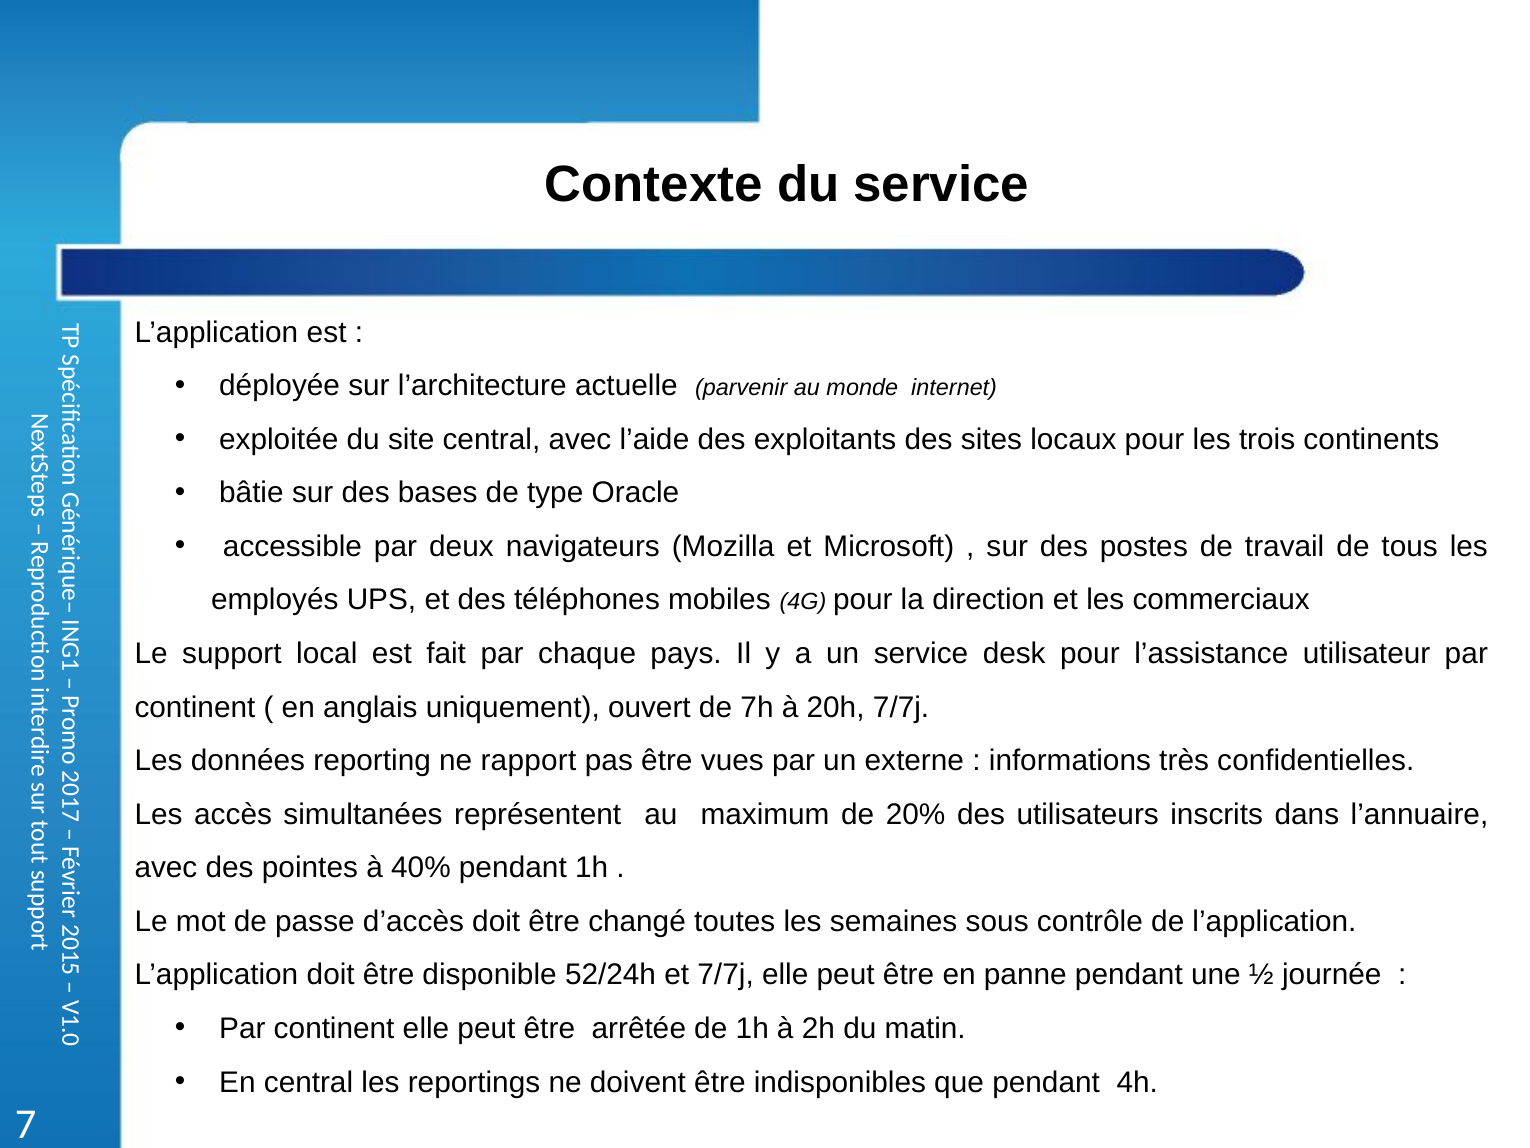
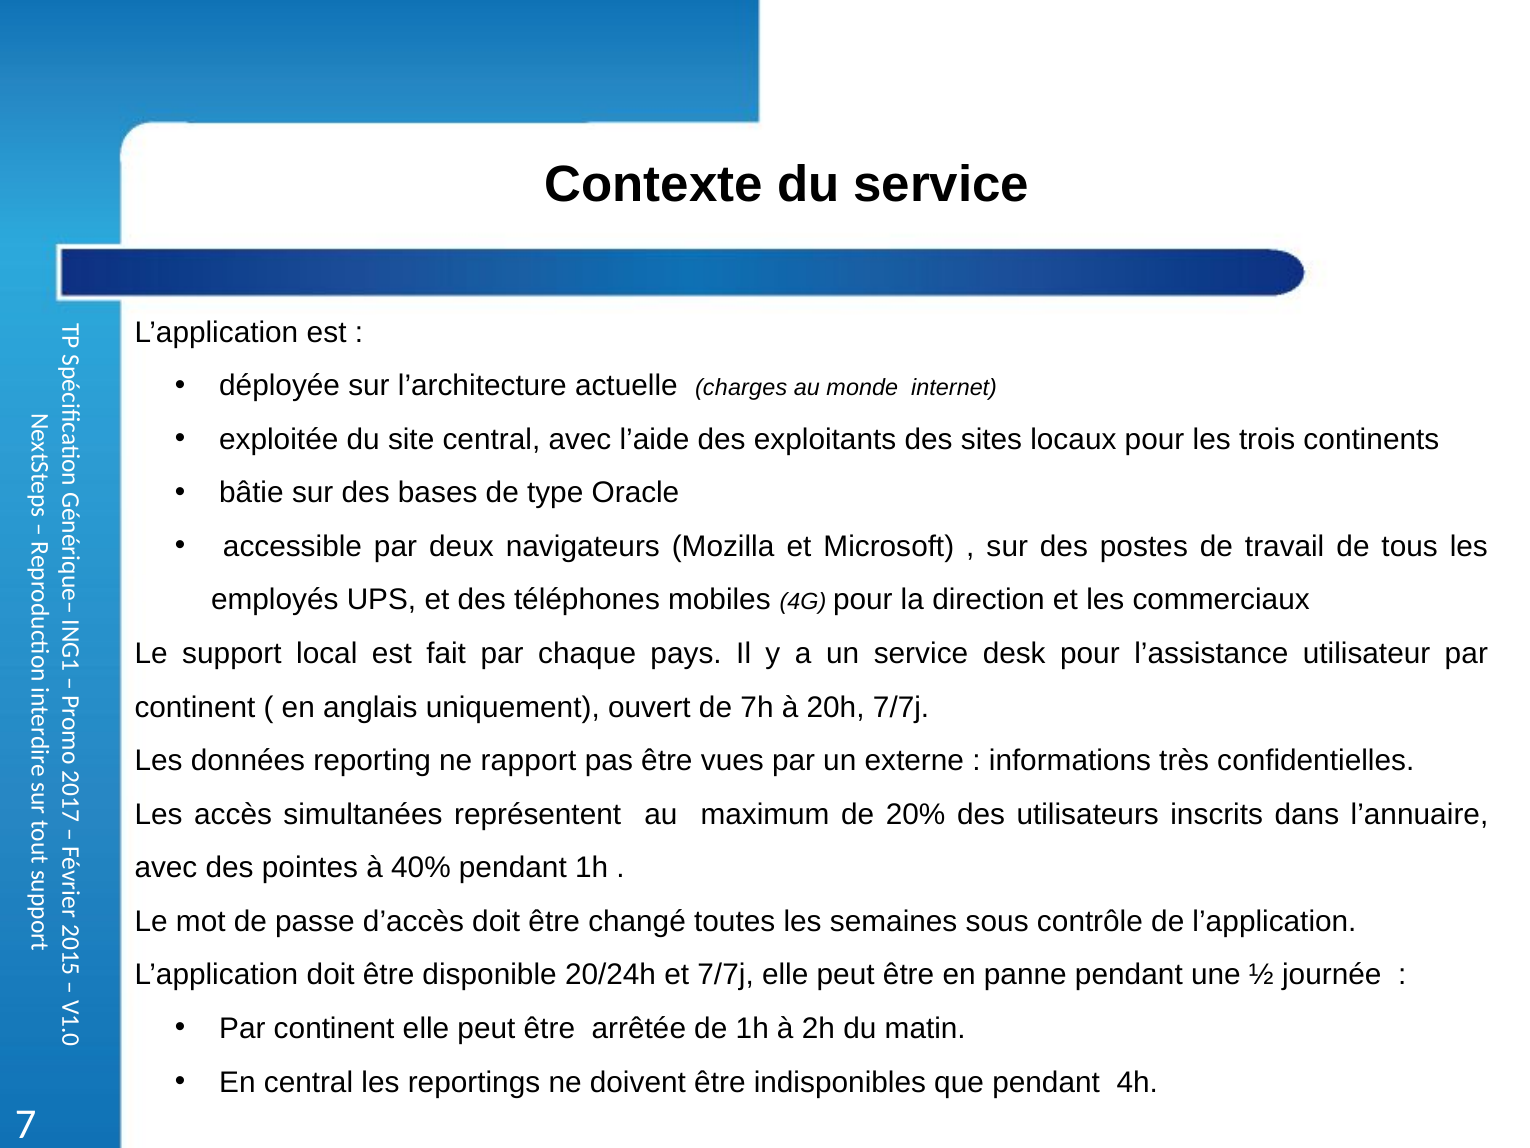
parvenir: parvenir -> charges (741, 388)
52/24h: 52/24h -> 20/24h (611, 975)
